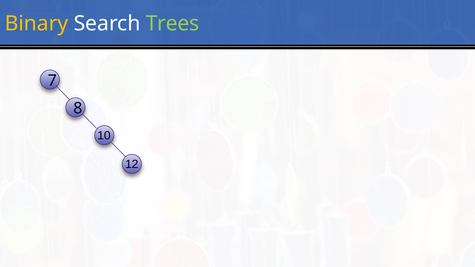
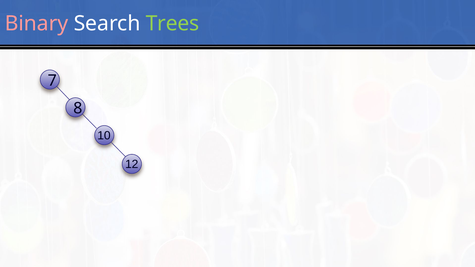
Binary colour: yellow -> pink (36, 24)
